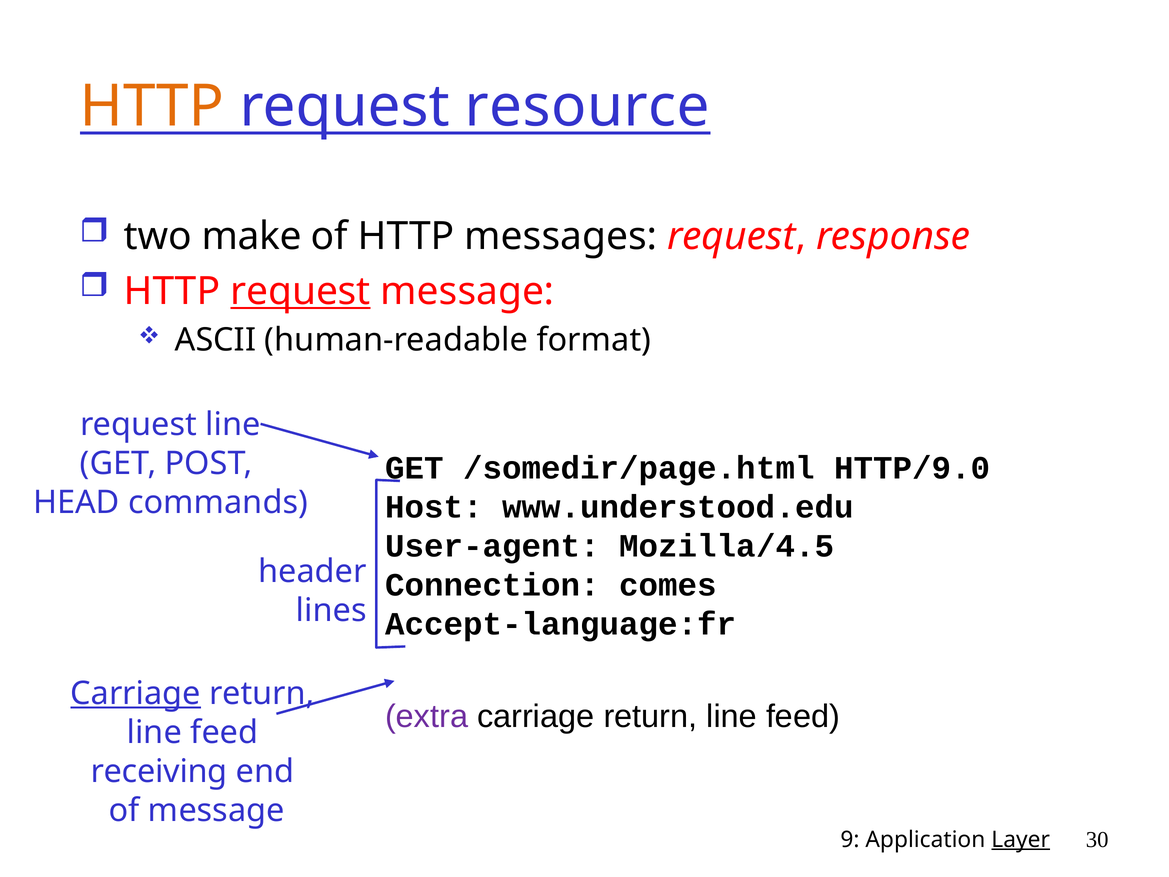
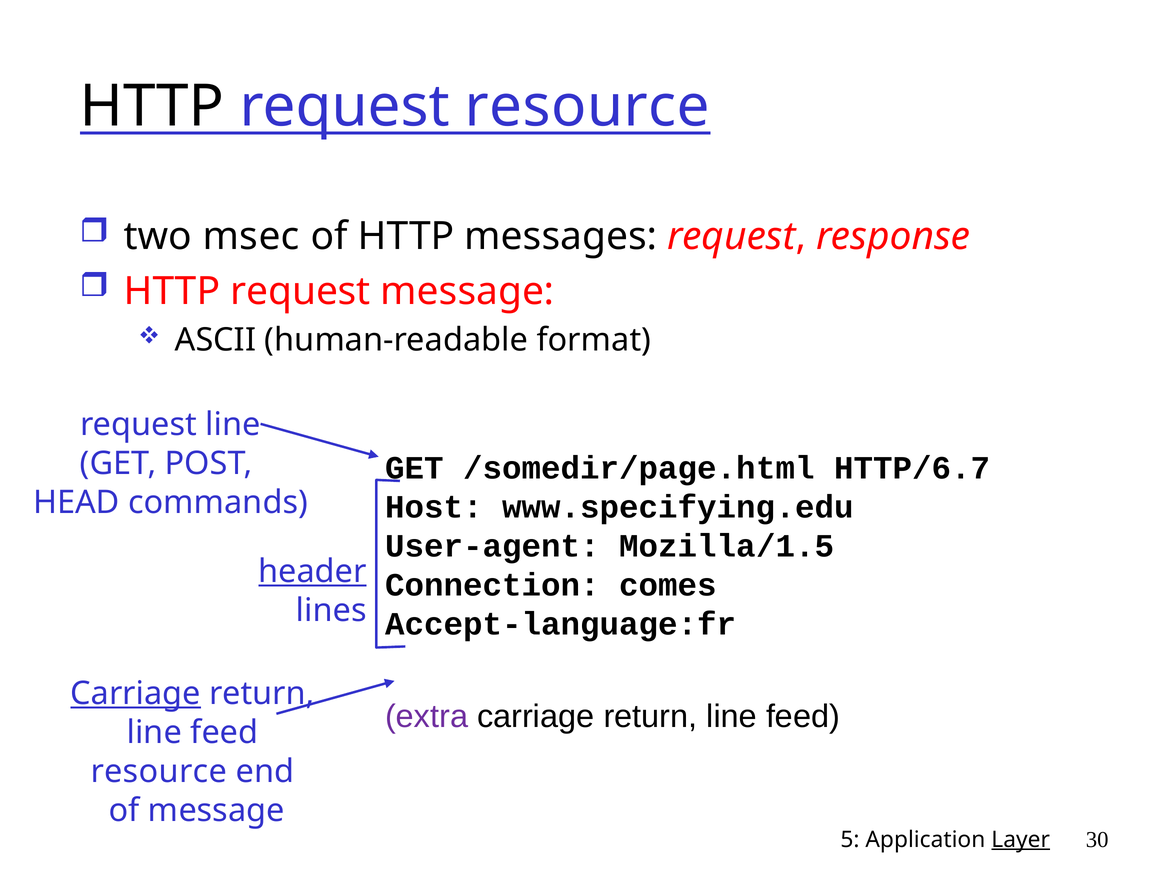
HTTP colour: orange -> black (152, 106)
make: make -> msec (251, 237)
request underline: present -> none (300, 291)
HTTP/9.0: HTTP/9.0 -> HTTP/6.7 (912, 468)
www.understood.edu: www.understood.edu -> www.specifying.edu (678, 507)
Mozilla/4.5: Mozilla/4.5 -> Mozilla/1.5 (727, 546)
header underline: none -> present (312, 572)
receiving: receiving -> resource (159, 771)
9: 9 -> 5 (850, 839)
